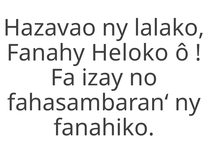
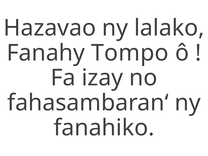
Heloko: Heloko -> Tompo (130, 53)
